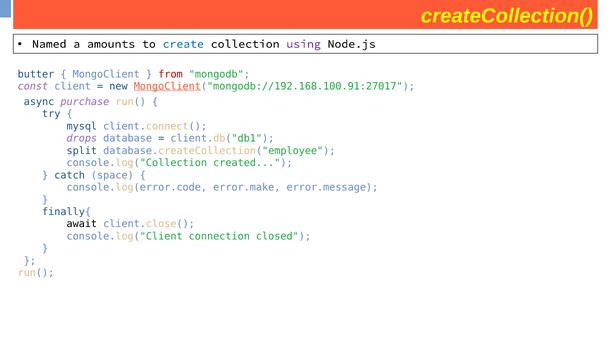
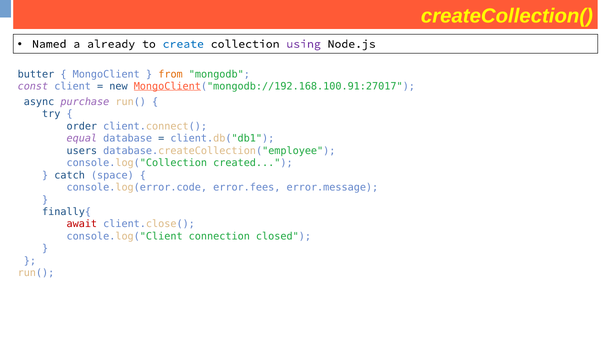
amounts: amounts -> already (111, 44)
from colour: red -> orange (171, 74)
mysql: mysql -> order (82, 126)
drops: drops -> equal (82, 138)
split: split -> users (82, 151)
error.make: error.make -> error.fees (247, 187)
await colour: black -> red (82, 224)
